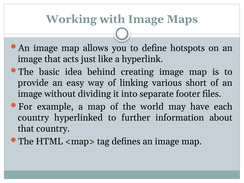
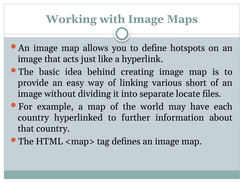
footer: footer -> locate (188, 94)
